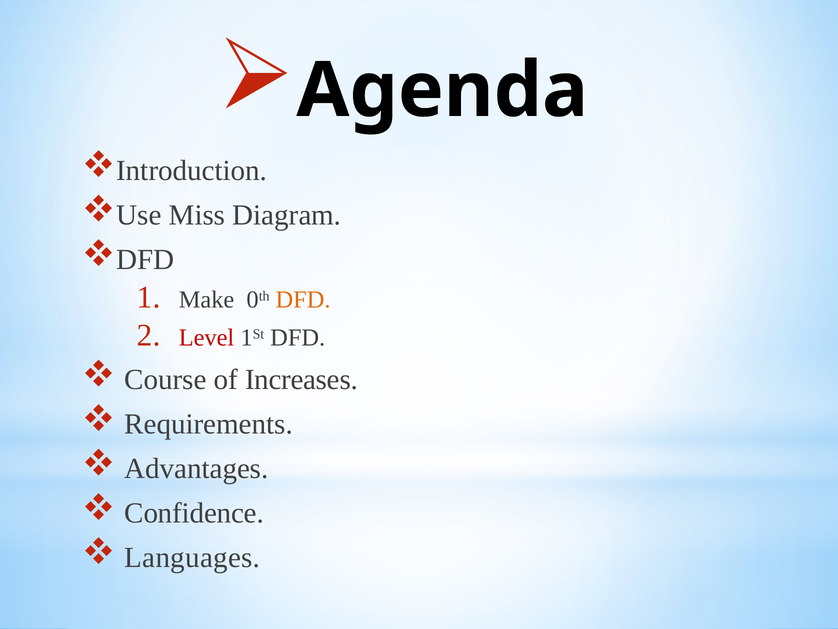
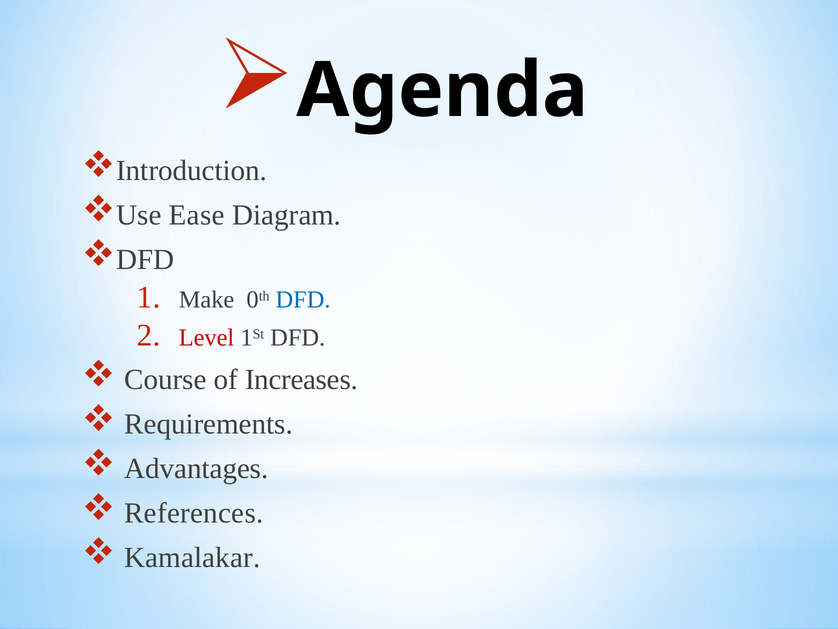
Miss: Miss -> Ease (197, 215)
DFD colour: orange -> blue (303, 300)
Confidence: Confidence -> References (194, 513)
Languages: Languages -> Kamalakar (192, 557)
